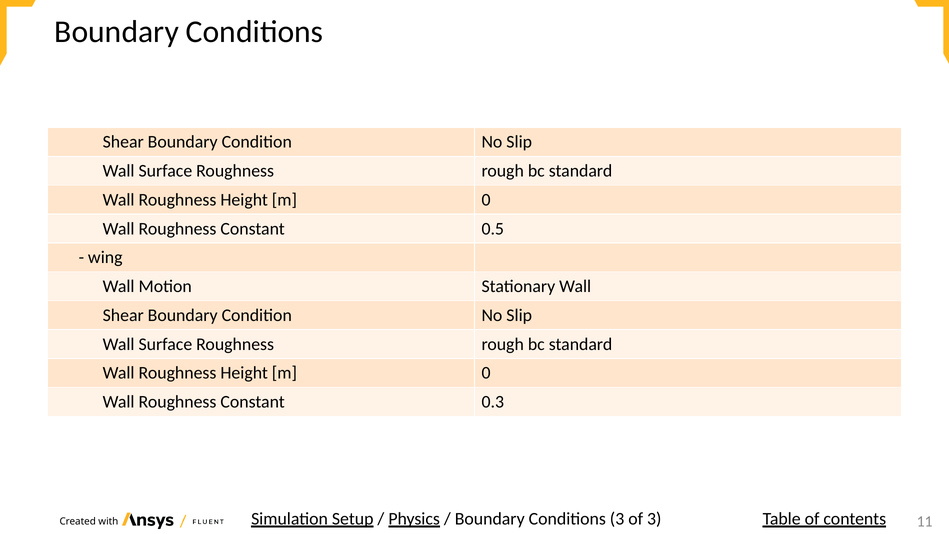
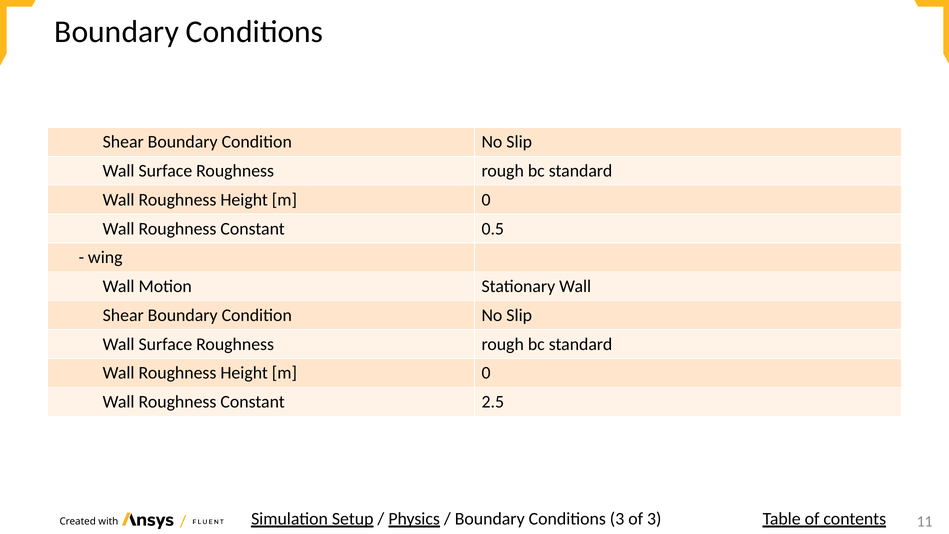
0.3: 0.3 -> 2.5 (493, 402)
